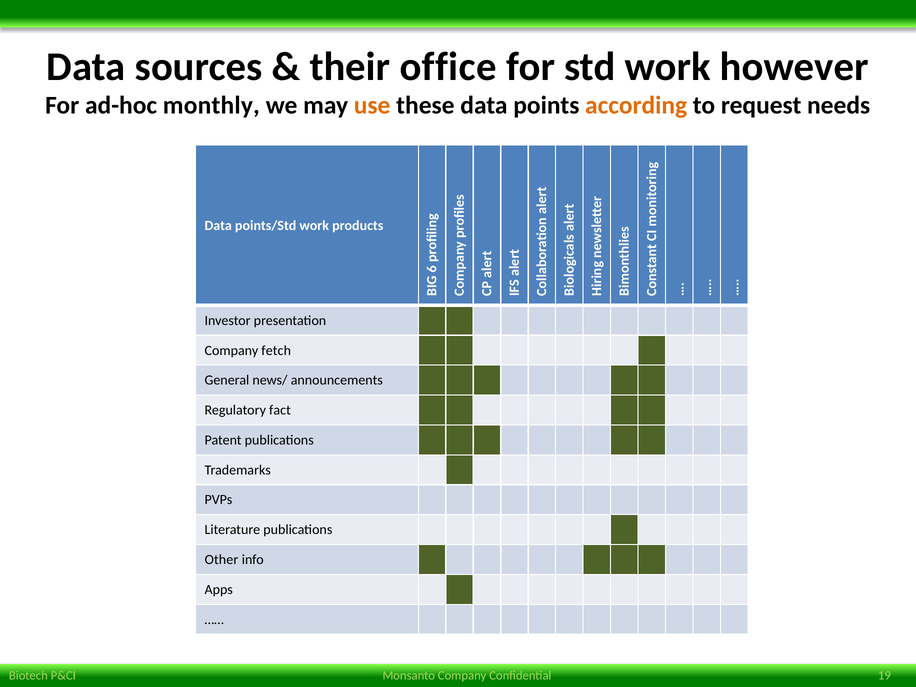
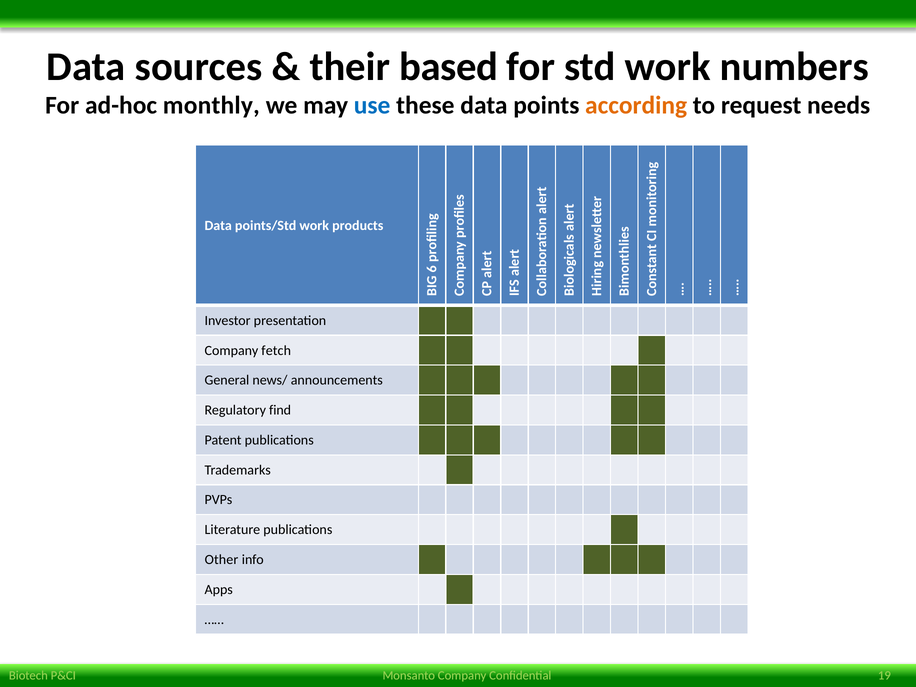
office: office -> based (449, 67)
however: however -> numbers (794, 67)
use colour: orange -> blue (372, 105)
fact: fact -> find (280, 410)
